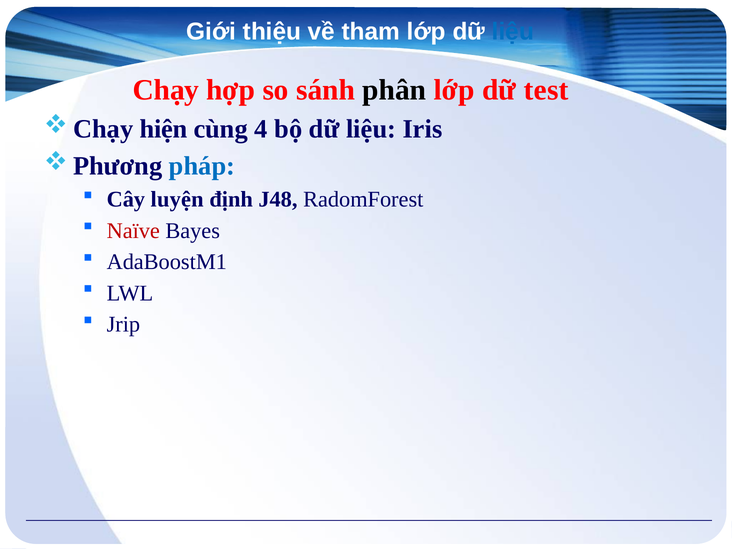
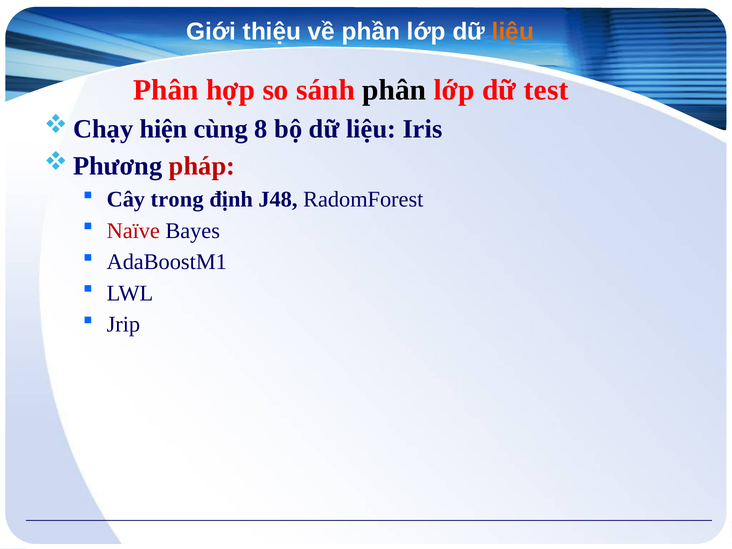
tham: tham -> phần (371, 32)
liệu colour: blue -> orange (513, 32)
Chạy: Chạy -> Phân (166, 90)
4: 4 -> 8 (261, 129)
pháp colour: blue -> red (202, 166)
luyện: luyện -> trong (177, 199)
